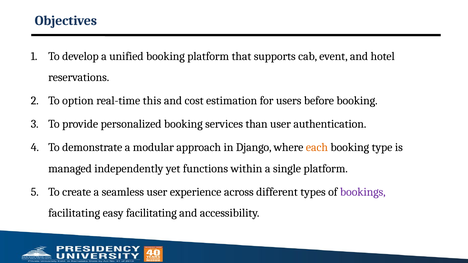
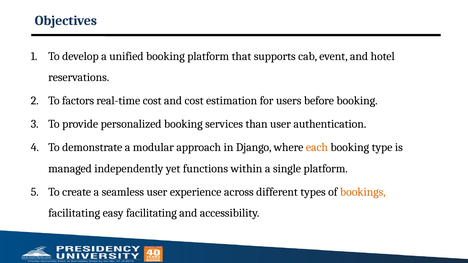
option: option -> factors (78, 101)
real-time this: this -> cost (152, 101)
bookings colour: purple -> orange (363, 192)
